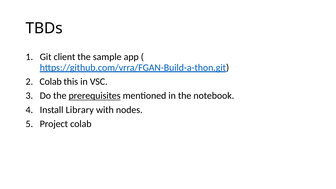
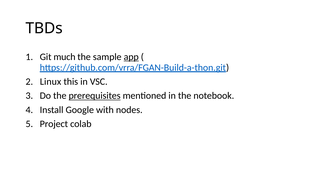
client: client -> much (64, 57)
app underline: none -> present (131, 57)
Colab: Colab -> Linux (51, 82)
Library: Library -> Google (80, 110)
